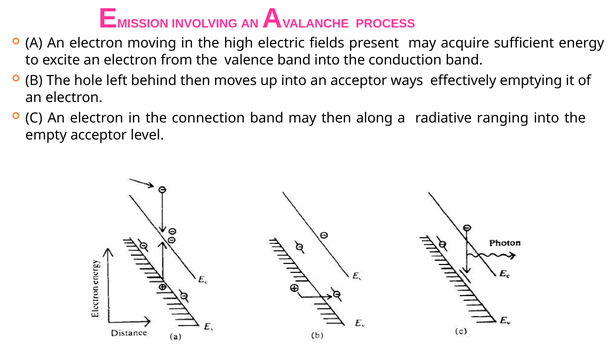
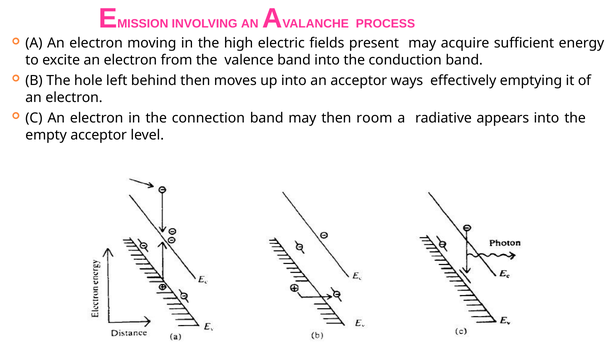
along: along -> room (374, 118)
ranging: ranging -> appears (503, 118)
